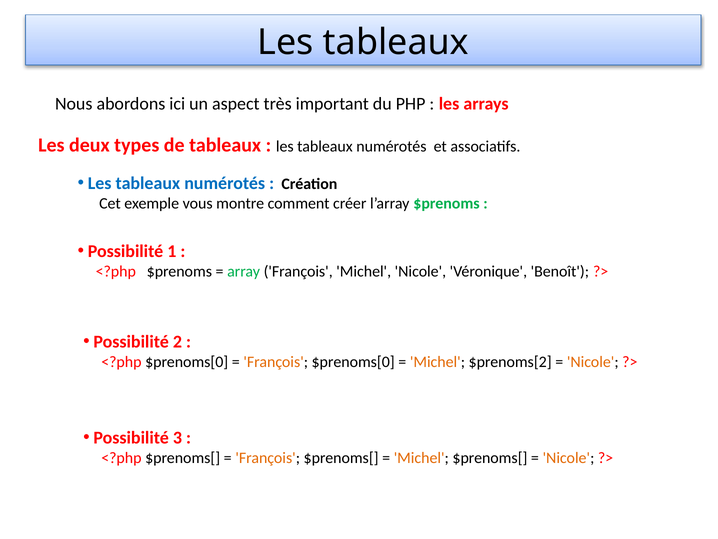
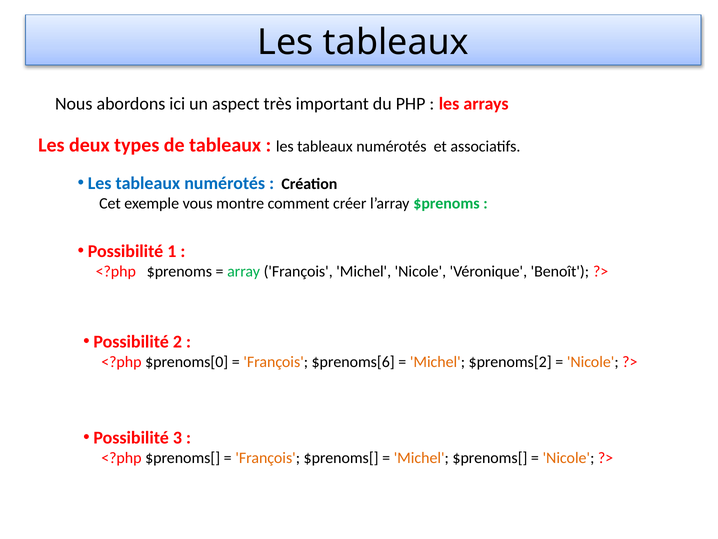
François $prenoms[0: $prenoms[0 -> $prenoms[6 (353, 362)
